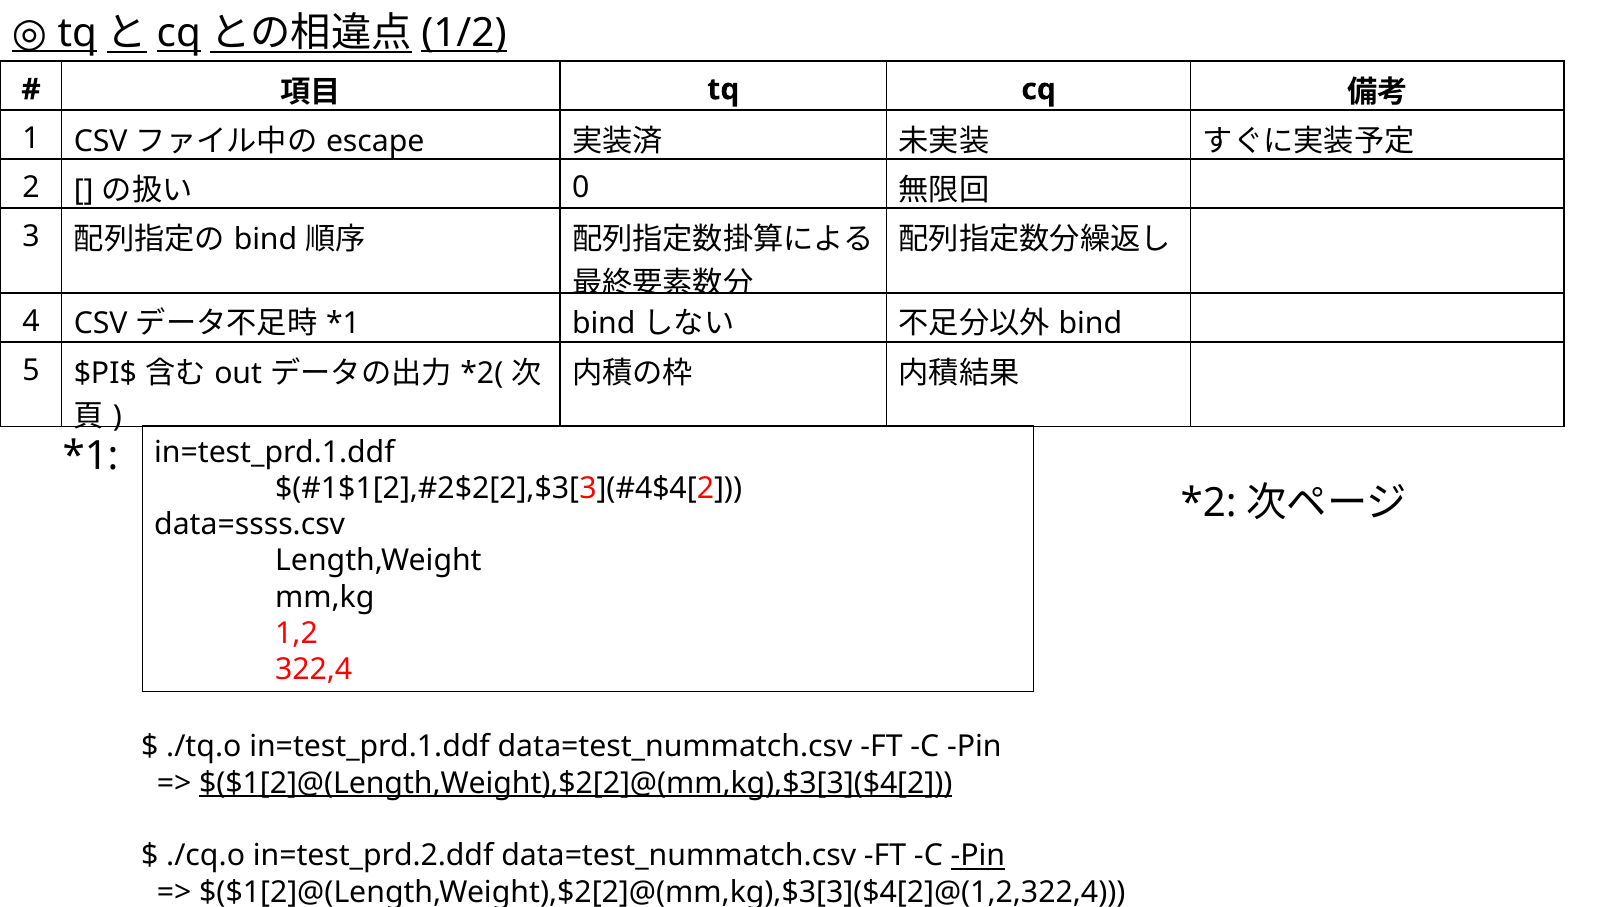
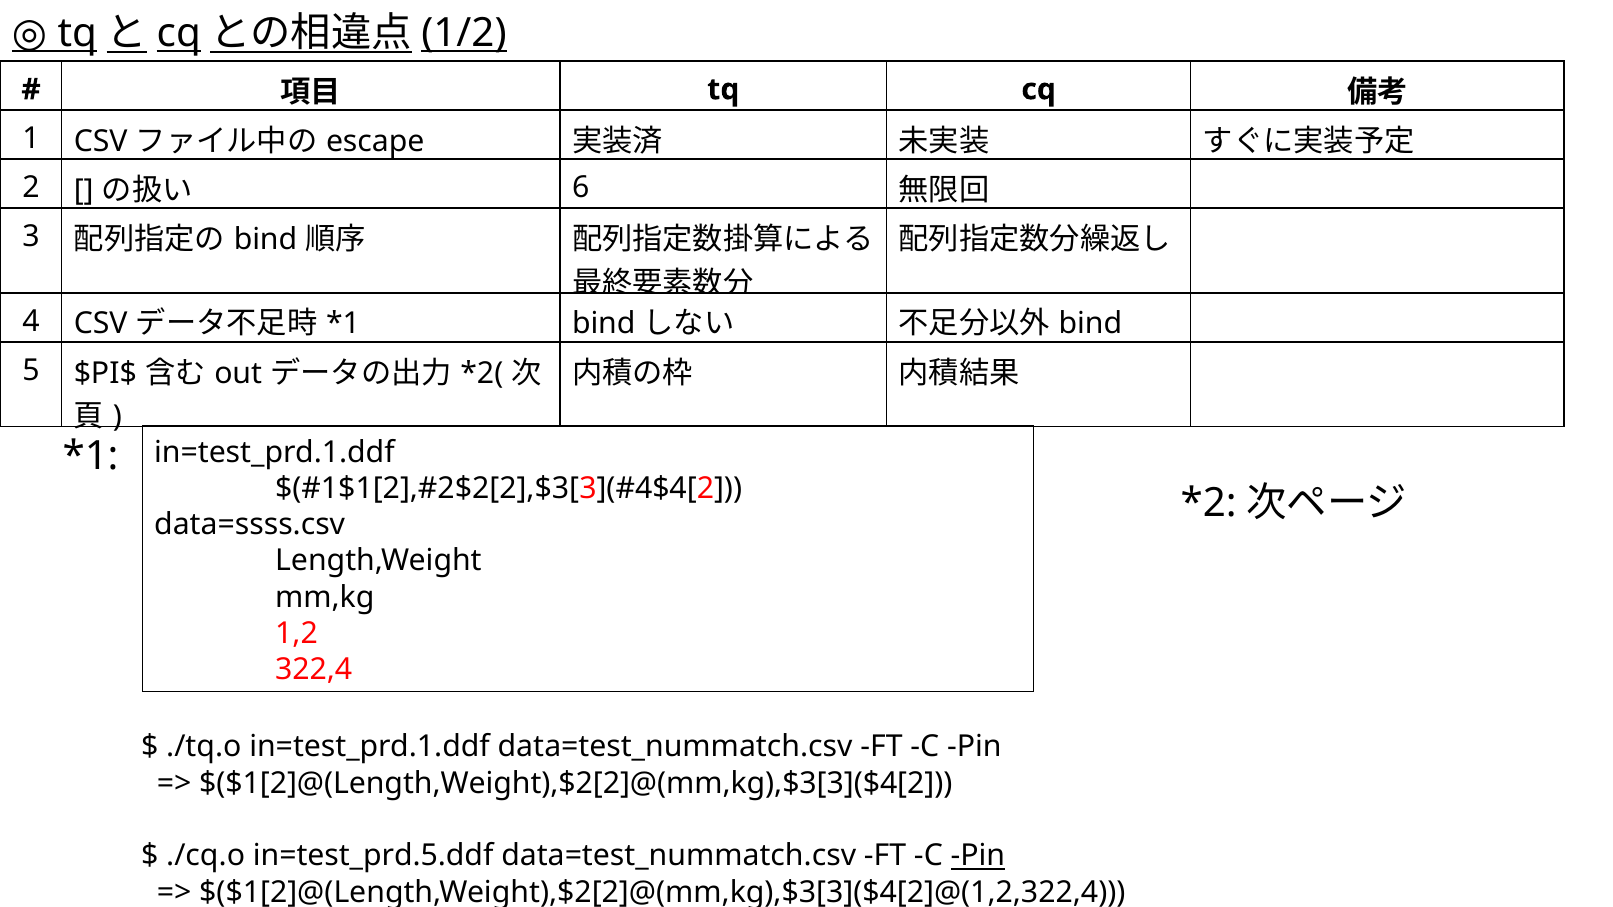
0: 0 -> 6 (581, 187)
$($1[2]@(Length,Weight),$2[2]@(mm,kg),$3[3]($4[2 underline: present -> none (576, 783)
in=test_prd.2.ddf: in=test_prd.2.ddf -> in=test_prd.5.ddf (373, 856)
